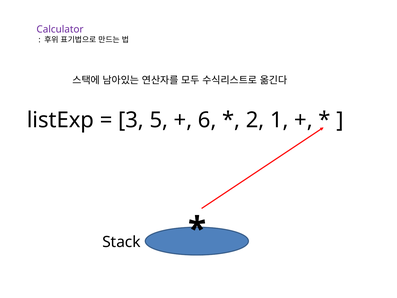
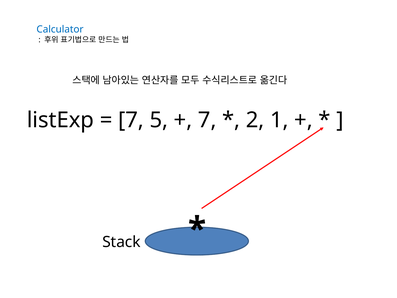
Calculator colour: purple -> blue (60, 29)
3: 3 -> 7 (131, 120)
6: 6 -> 7 (207, 120)
